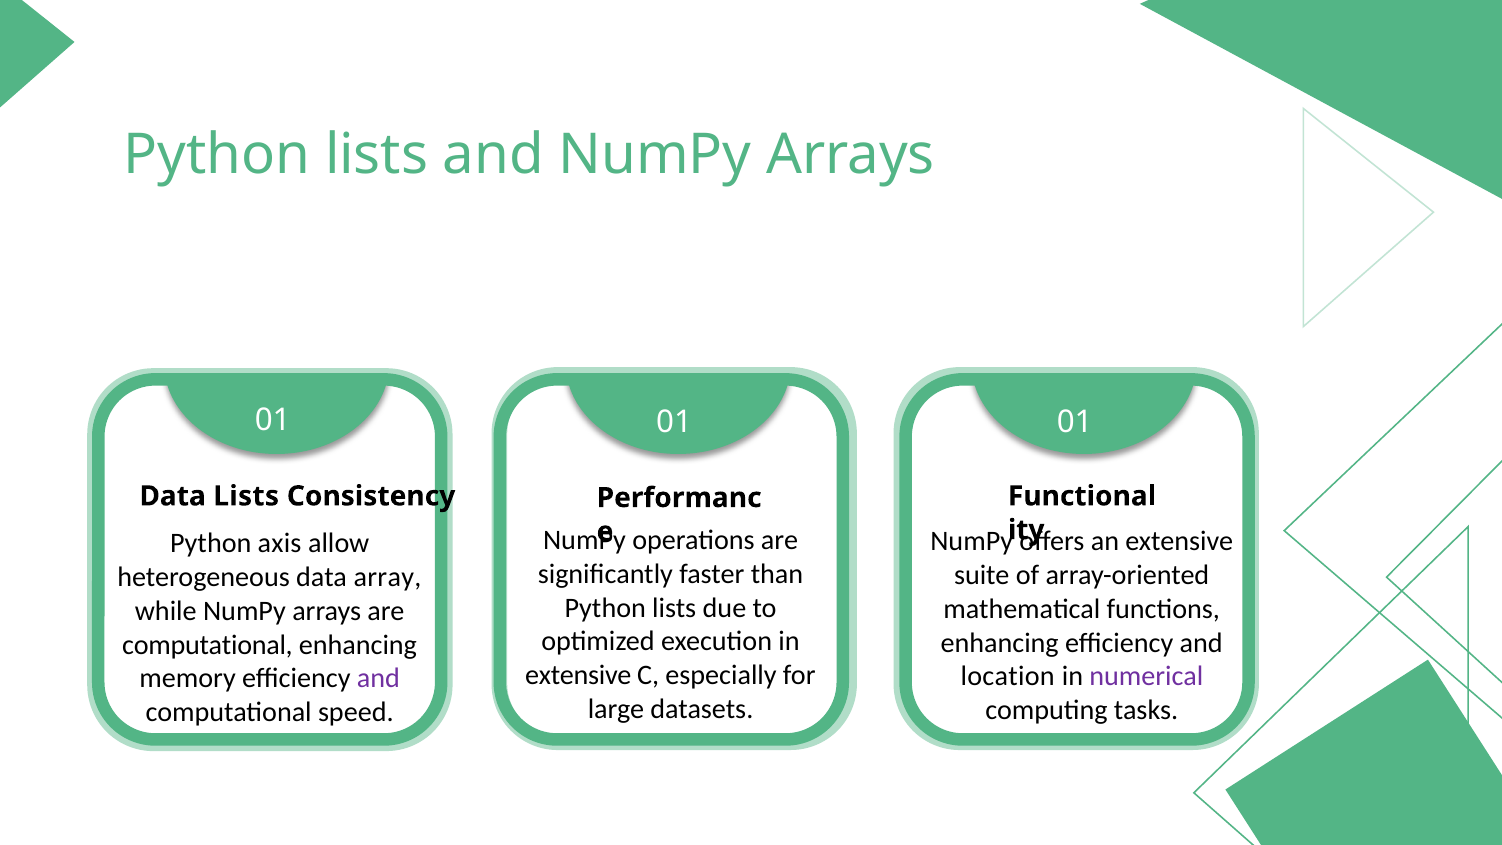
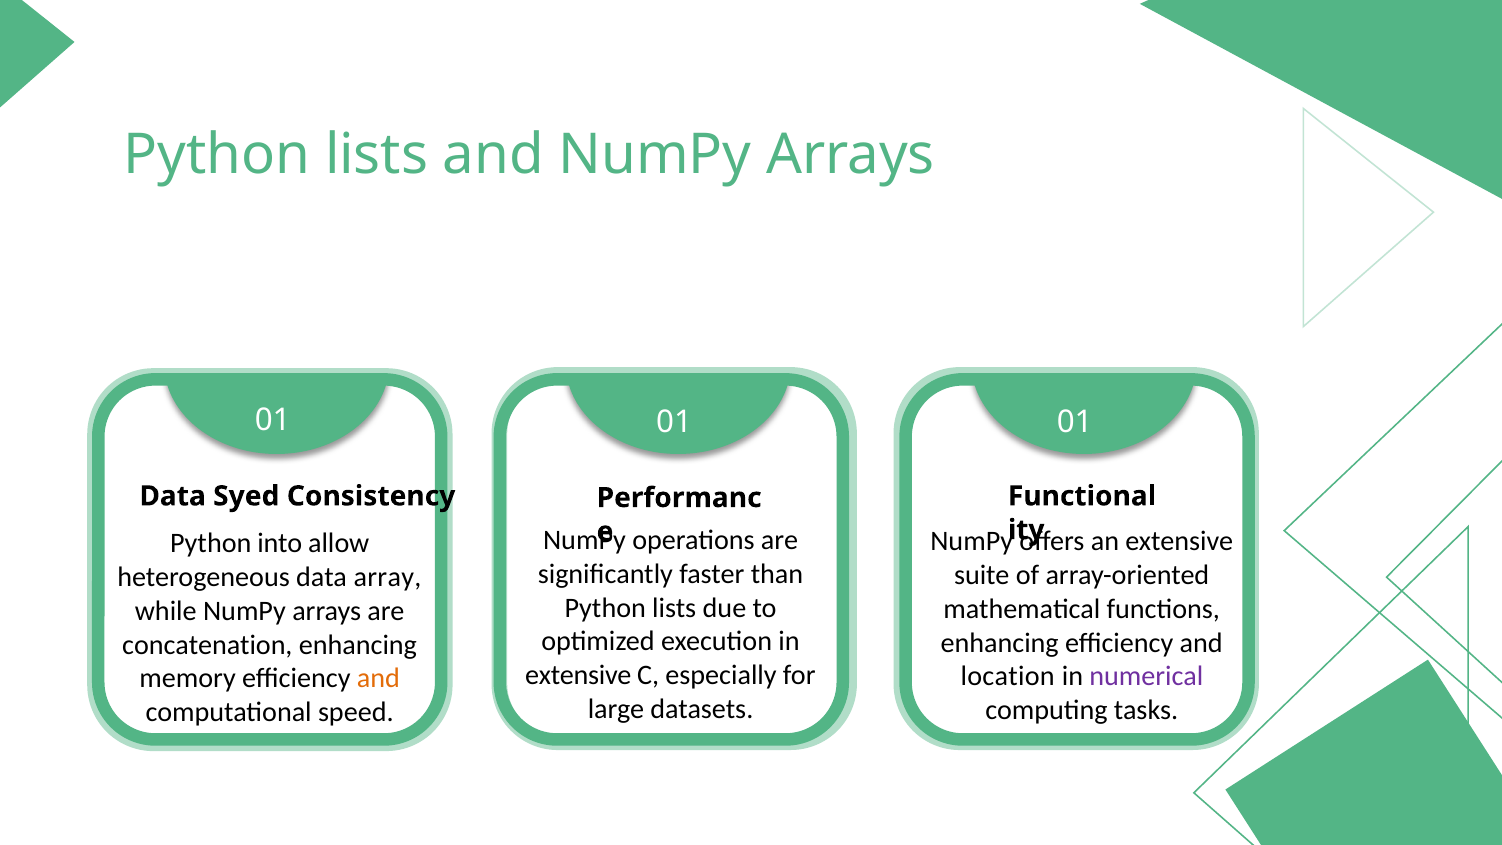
Data Lists: Lists -> Syed (246, 496)
axis: axis -> into (280, 543)
computational: computational -> concatenation (207, 645)
and colour: purple -> orange (378, 678)
